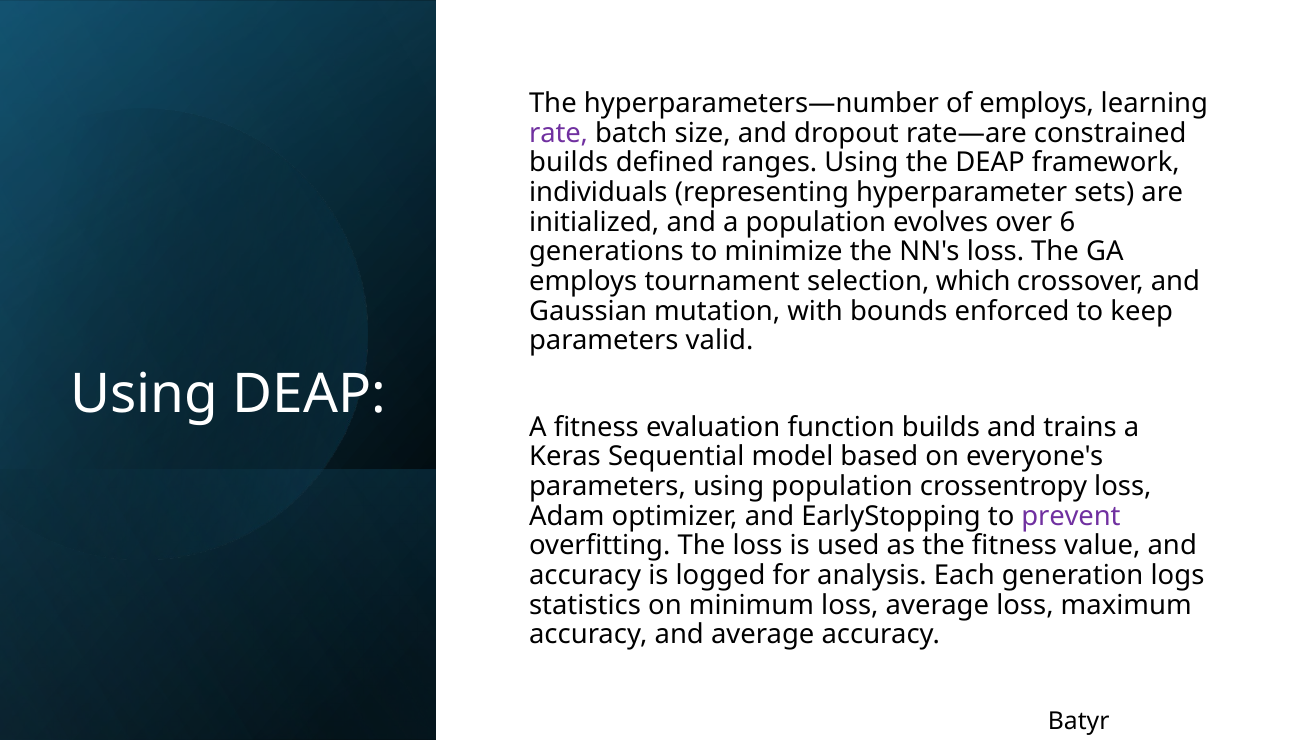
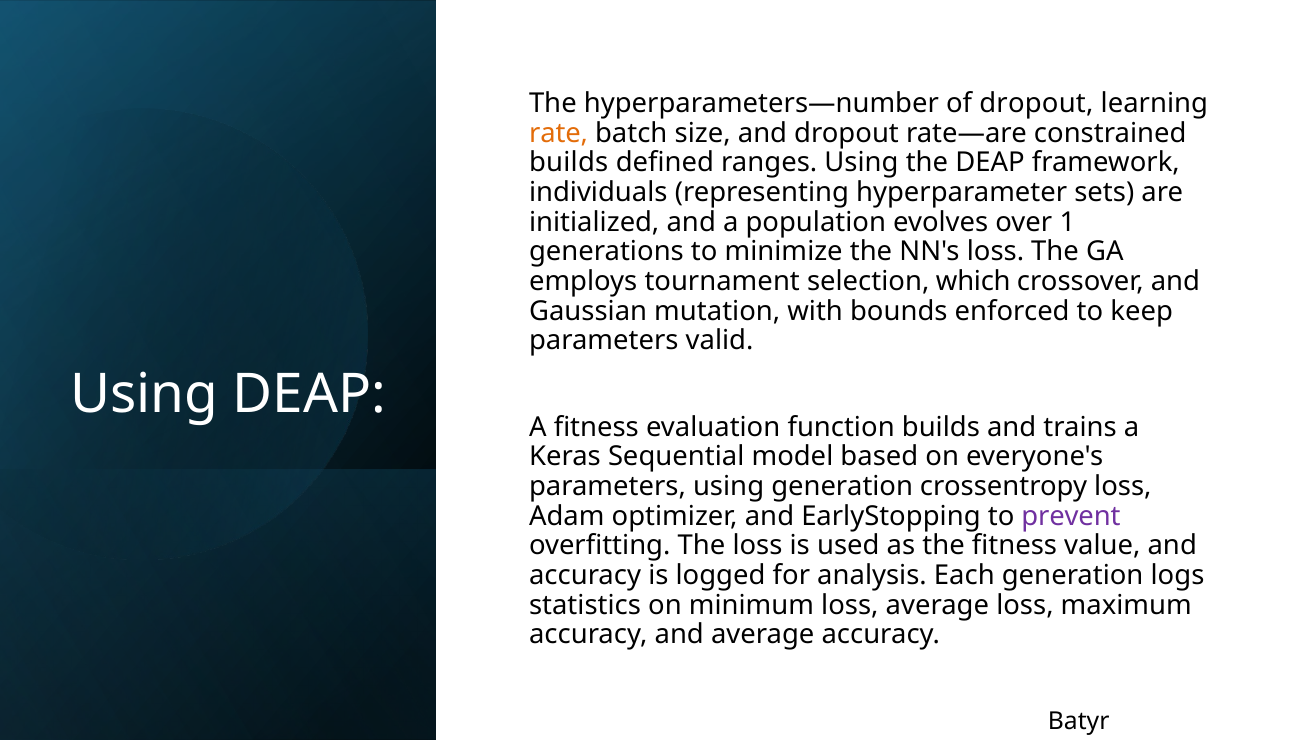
of employs: employs -> dropout (1036, 104)
rate colour: purple -> orange (559, 133)
6: 6 -> 1 (1067, 222)
using population: population -> generation (842, 487)
